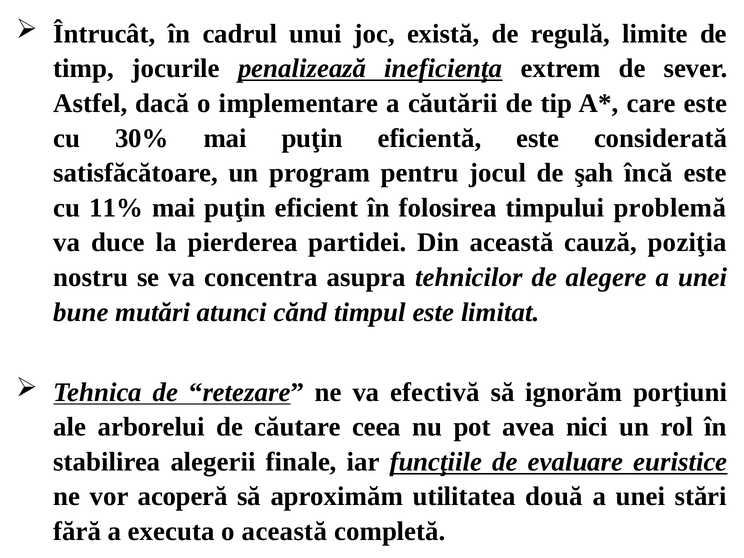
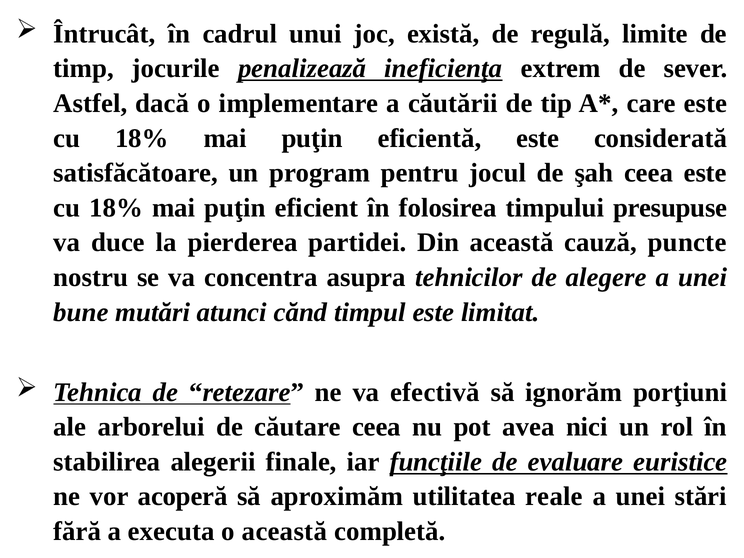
30%: 30% -> 18% (142, 138)
şah încă: încă -> ceea (649, 173)
11%: 11% -> 18% (116, 208)
problemă: problemă -> presupuse (670, 208)
poziţia: poziţia -> puncte (687, 243)
două: două -> reale (554, 497)
